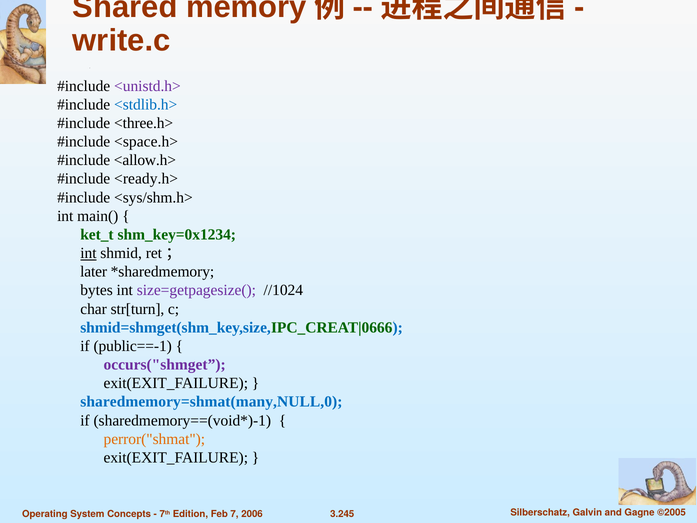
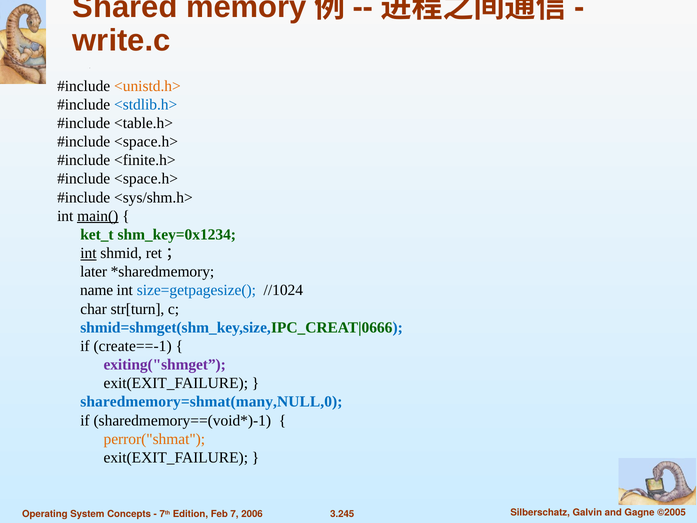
<unistd.h> colour: purple -> orange (147, 86)
<three.h>: <three.h> -> <table.h> (144, 123)
<allow.h>: <allow.h> -> <finite.h> (145, 160)
<ready.h>: <ready.h> -> <space.h> (146, 179)
main( underline: none -> present (98, 216)
bytes: bytes -> name (97, 290)
size=getpagesize( colour: purple -> blue (196, 290)
public==-1: public==-1 -> create==-1 (133, 346)
occurs("shmget: occurs("shmget -> exiting("shmget (165, 365)
